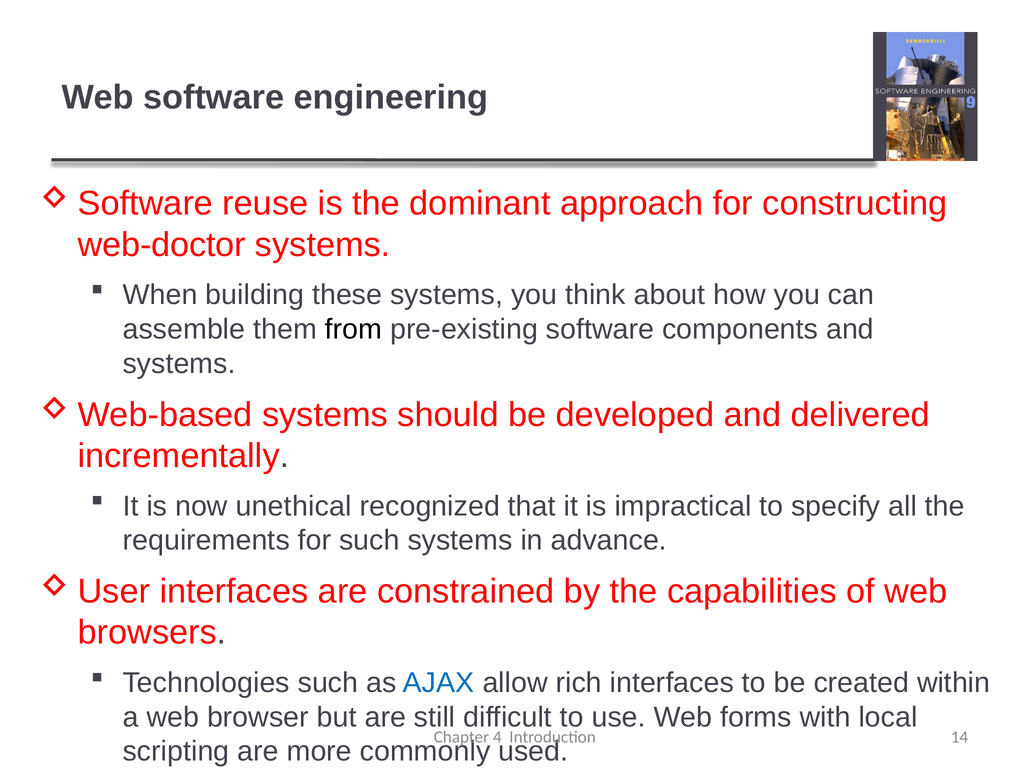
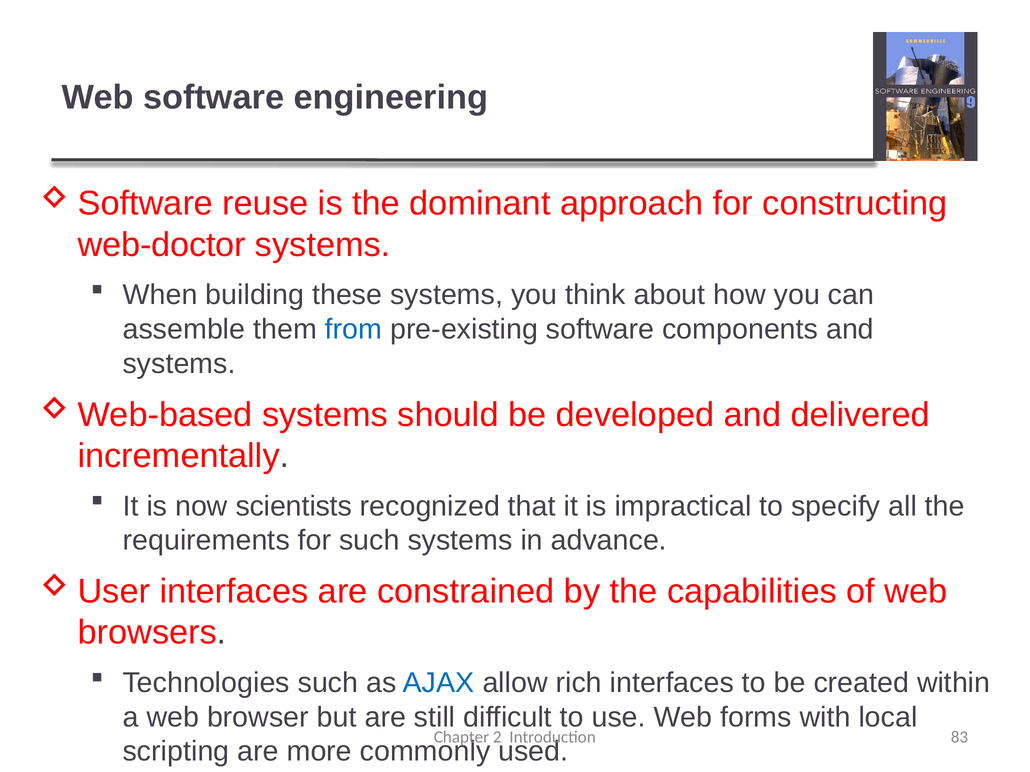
from colour: black -> blue (353, 330)
unethical: unethical -> scientists (294, 506)
4: 4 -> 2 (497, 738)
14: 14 -> 83 (960, 738)
